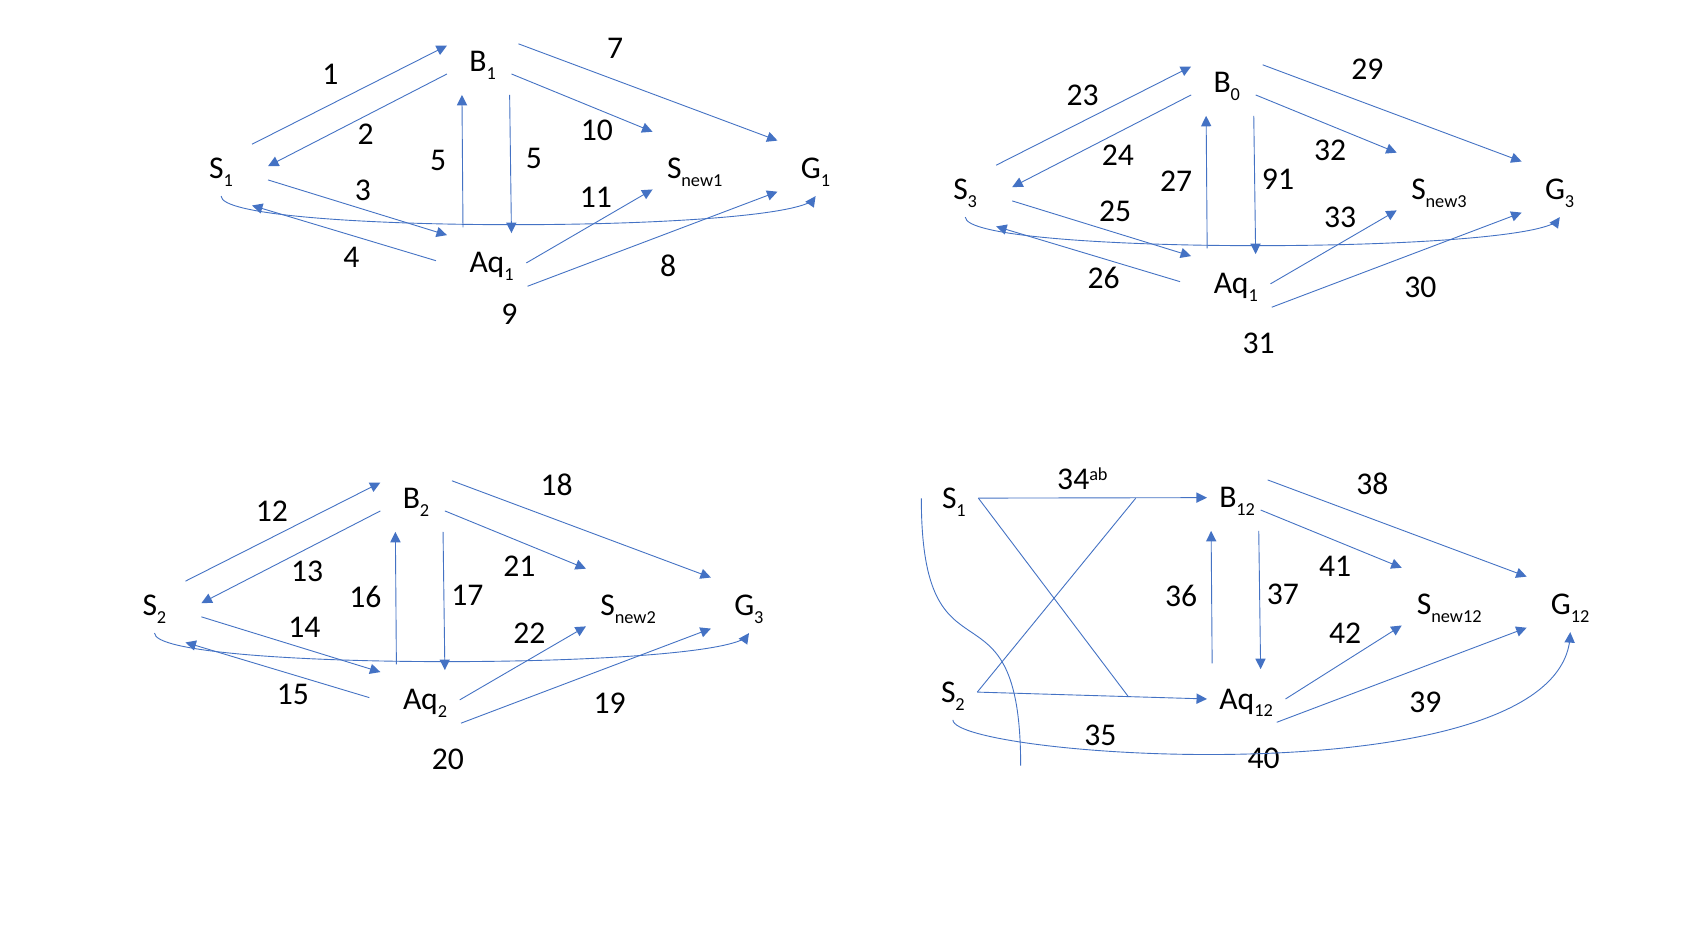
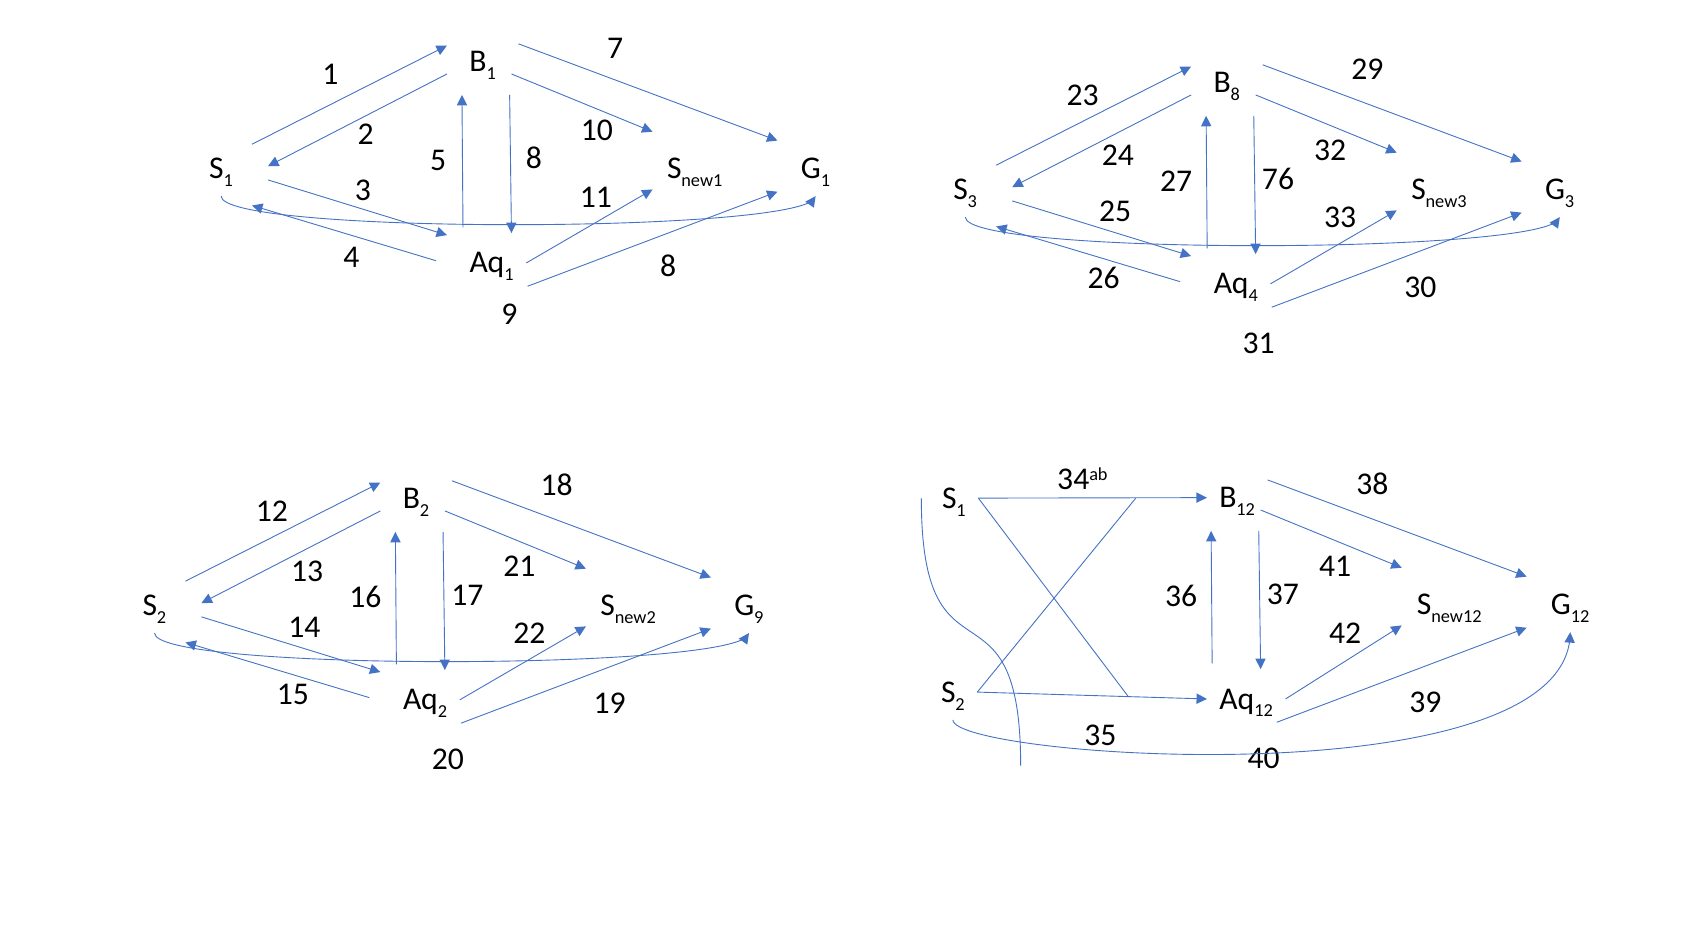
0: 0 -> 8 (1235, 95)
5 5: 5 -> 8 (534, 158)
91: 91 -> 76 (1278, 179)
1: 1 -> 4 (1253, 296)
3: 3 -> 9 (759, 618)
